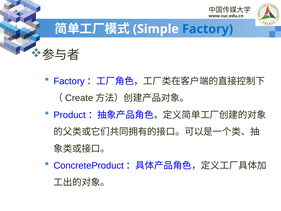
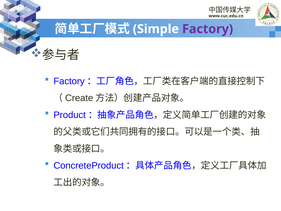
Factory colour: blue -> purple (208, 29)
